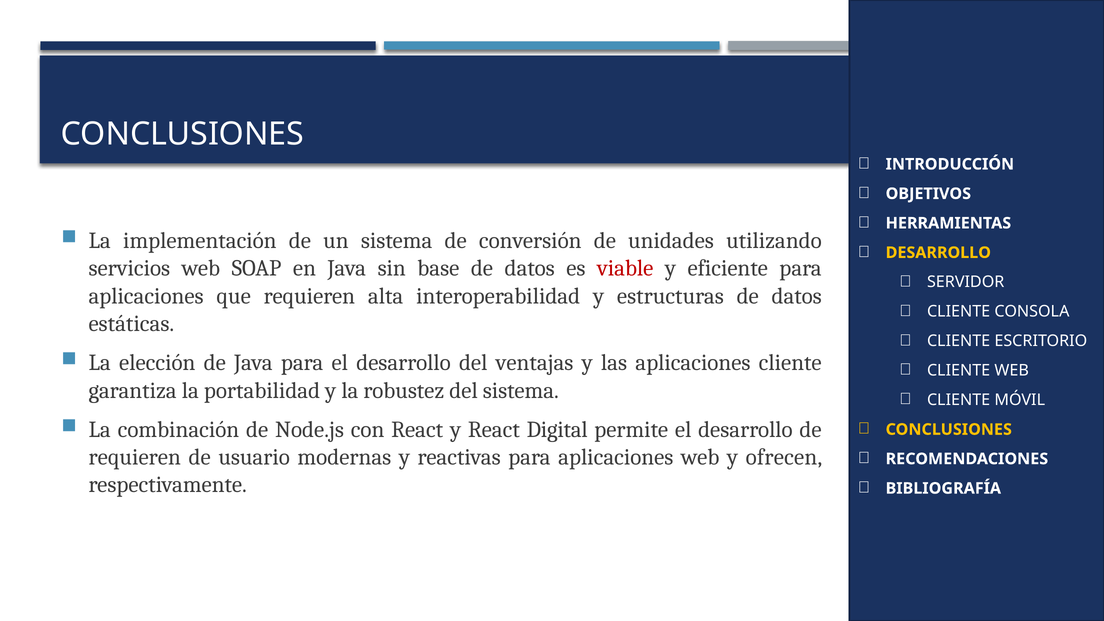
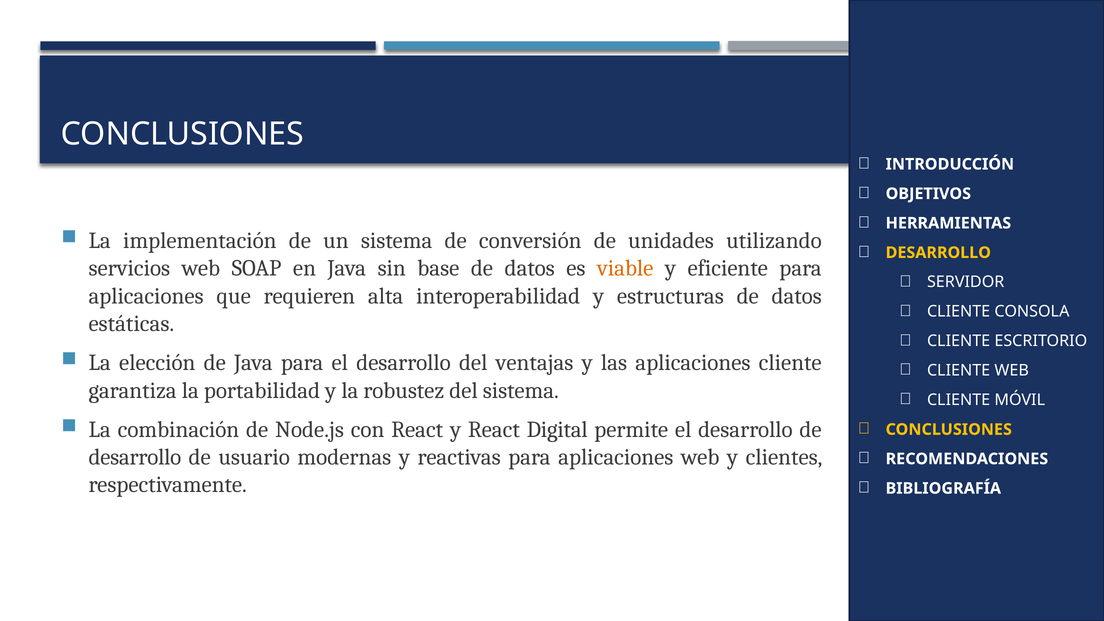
viable colour: red -> orange (625, 268)
requieren: requieren -> desarrollo (135, 457)
ofrecen: ofrecen -> clientes (784, 457)
